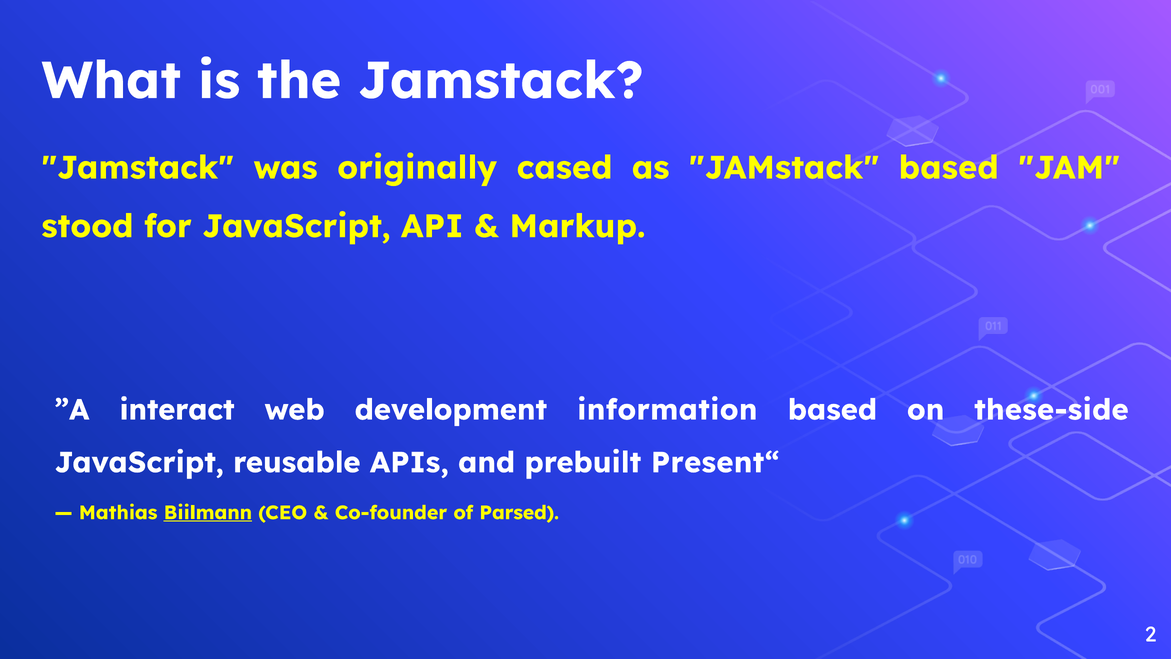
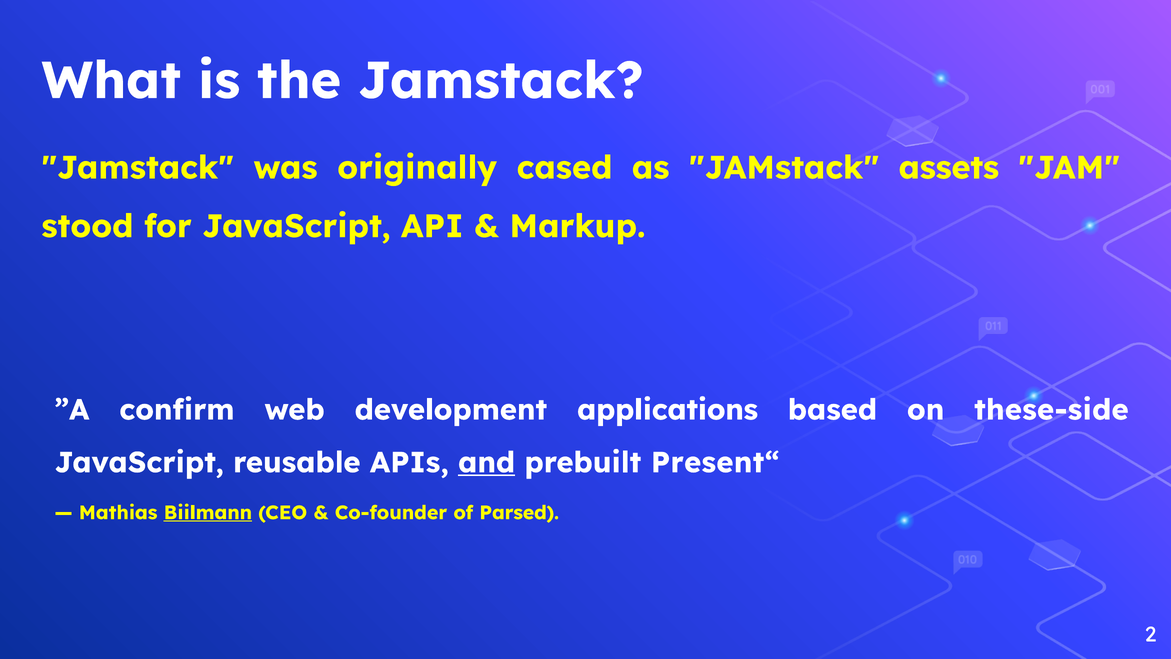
JAMstack based: based -> assets (949, 168)
interact: interact -> confirm (177, 410)
information: information -> applications (668, 410)
and underline: none -> present (487, 462)
